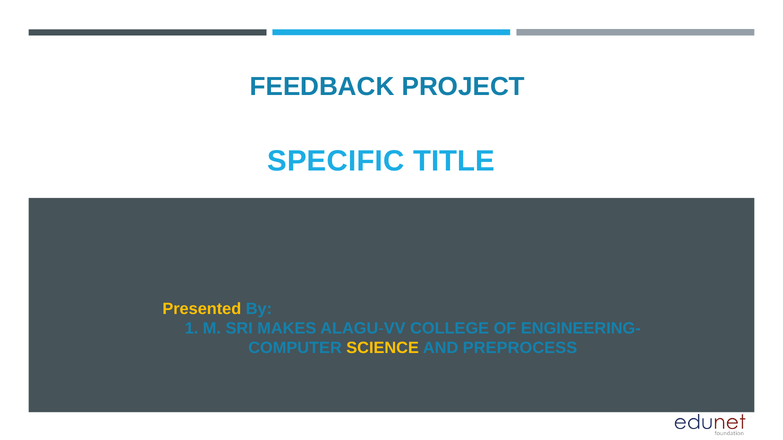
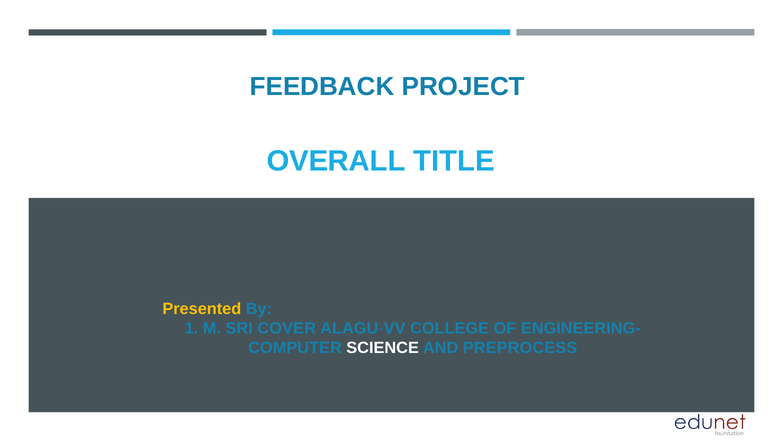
SPECIFIC: SPECIFIC -> OVERALL (336, 161)
MAKES: MAKES -> COVER (287, 329)
SCIENCE colour: yellow -> white (383, 348)
